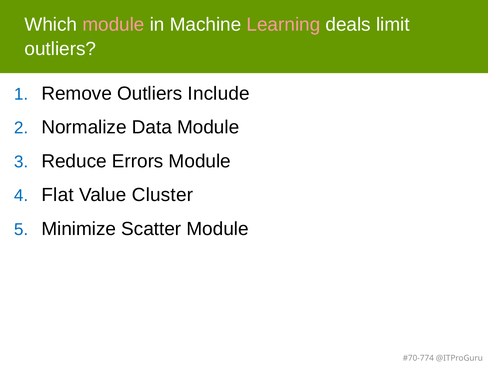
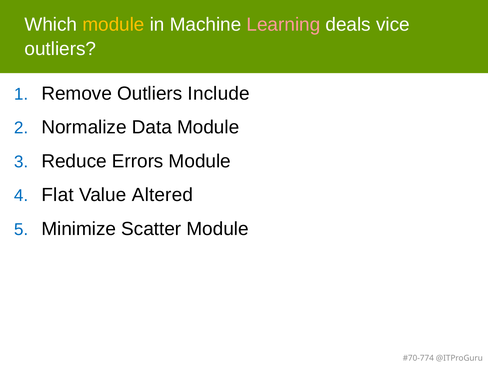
module colour: pink -> yellow (113, 25)
limit: limit -> vice (393, 25)
Cluster: Cluster -> Altered (163, 195)
